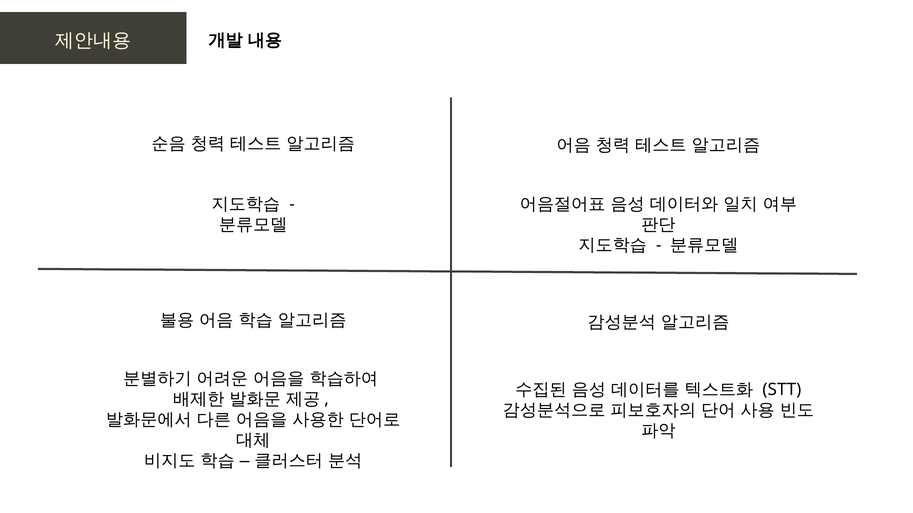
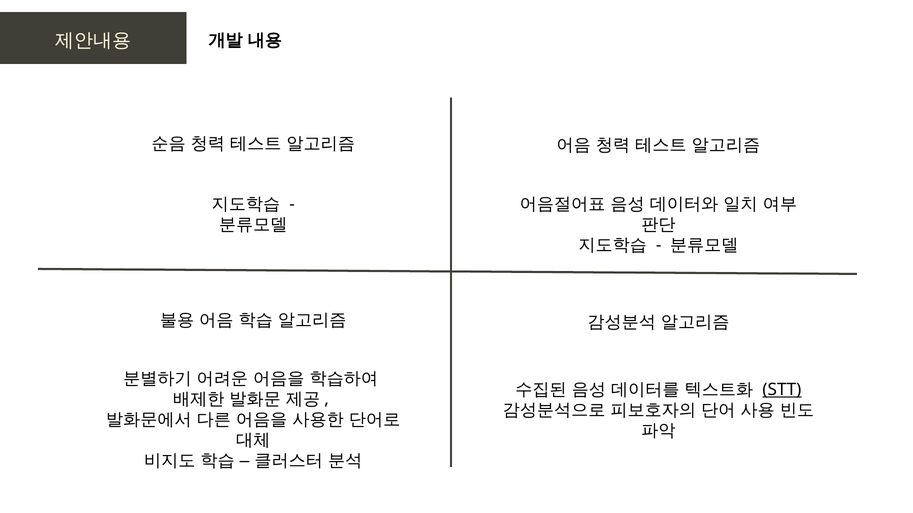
STT underline: none -> present (782, 390)
